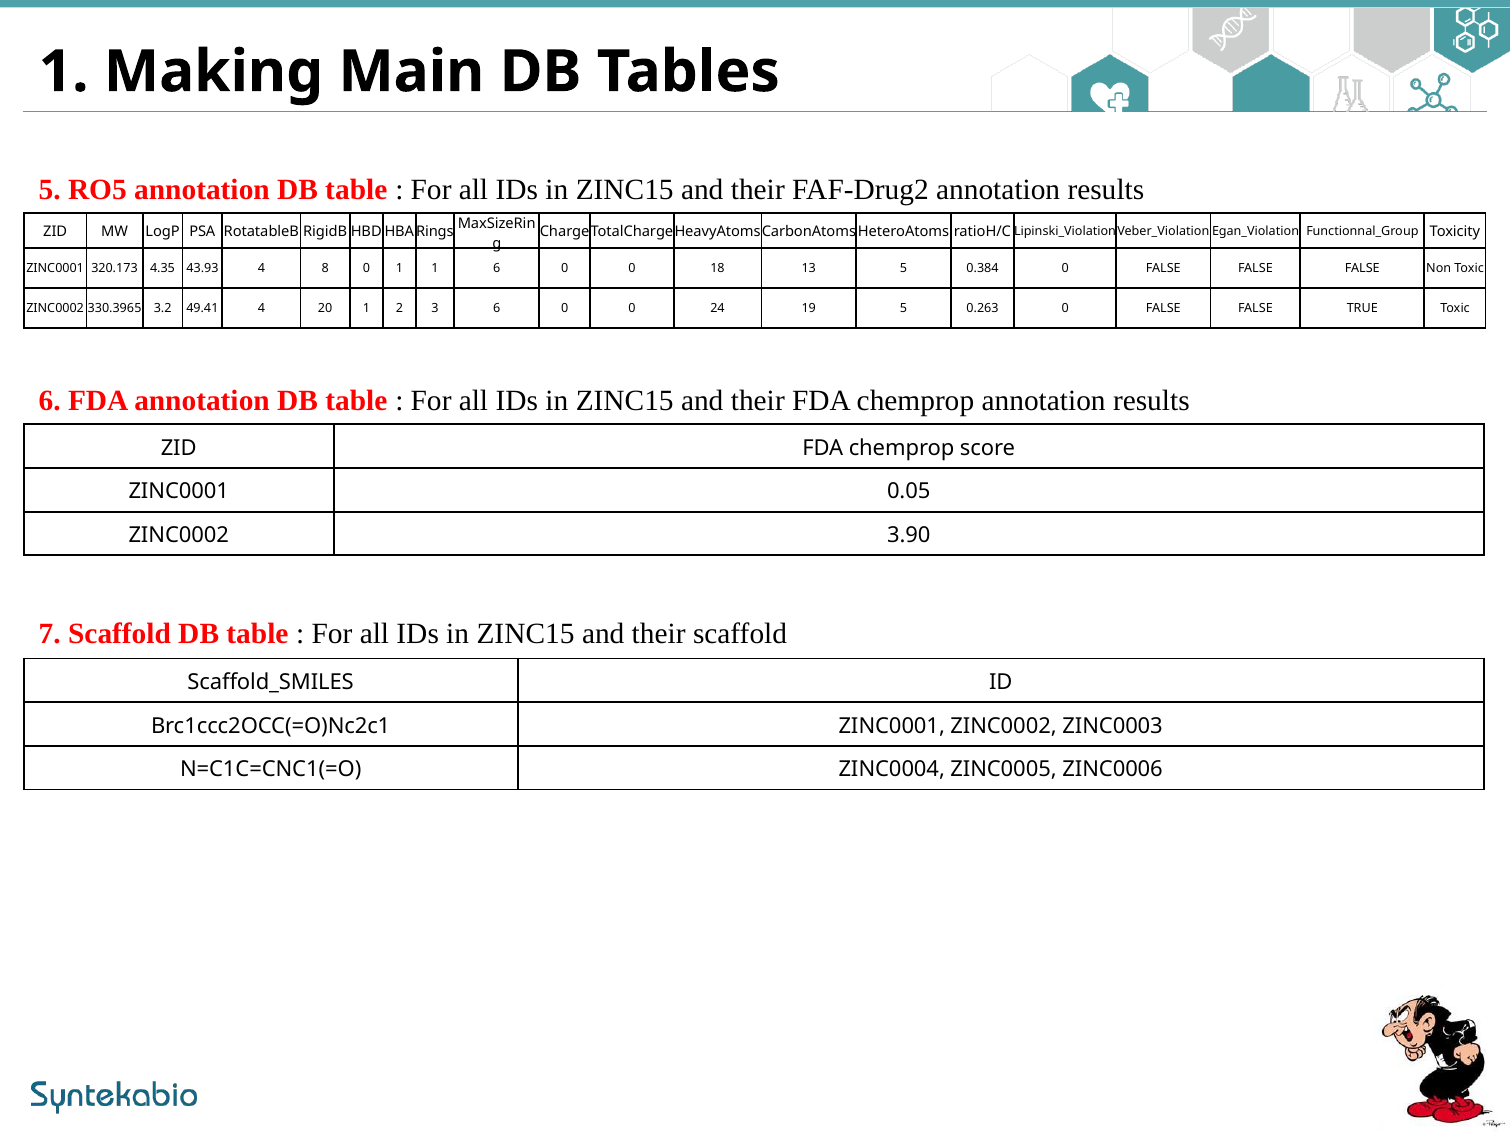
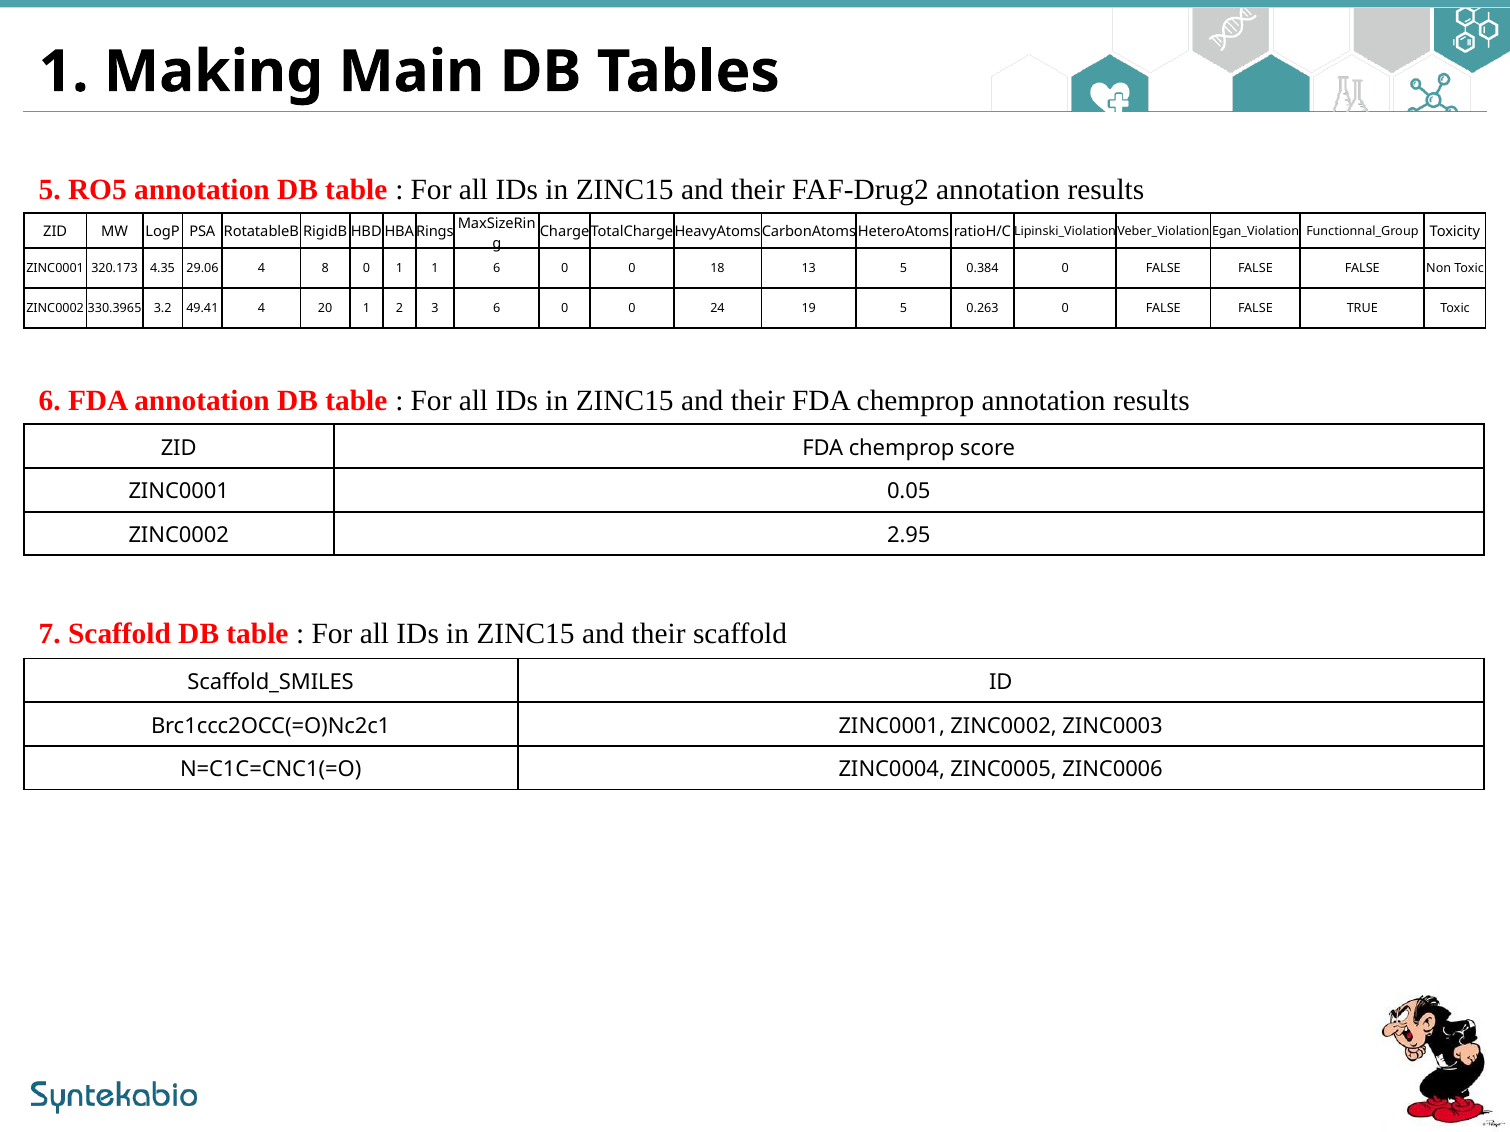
43.93: 43.93 -> 29.06 (202, 269)
3.90: 3.90 -> 2.95 (909, 536)
